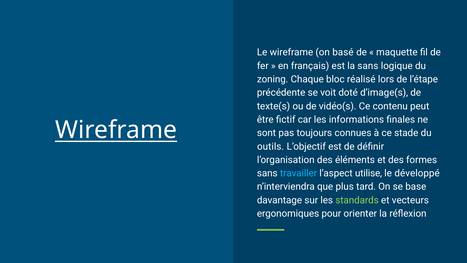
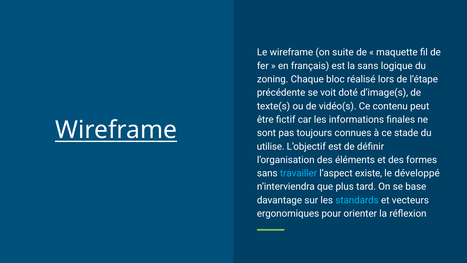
basé: basé -> suite (343, 52)
outils: outils -> utilise (271, 146)
utilise: utilise -> existe (369, 173)
standards colour: light green -> light blue (357, 200)
